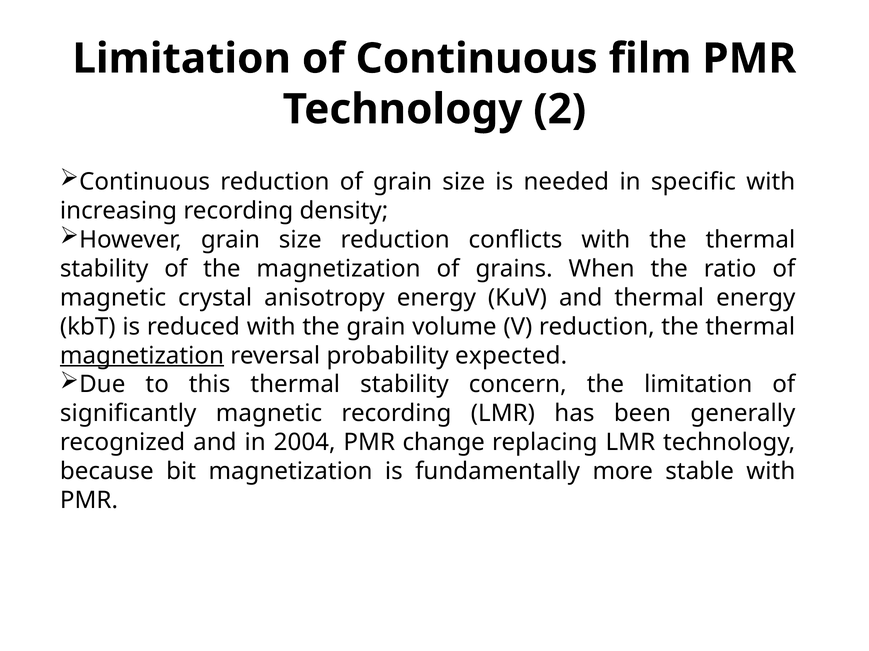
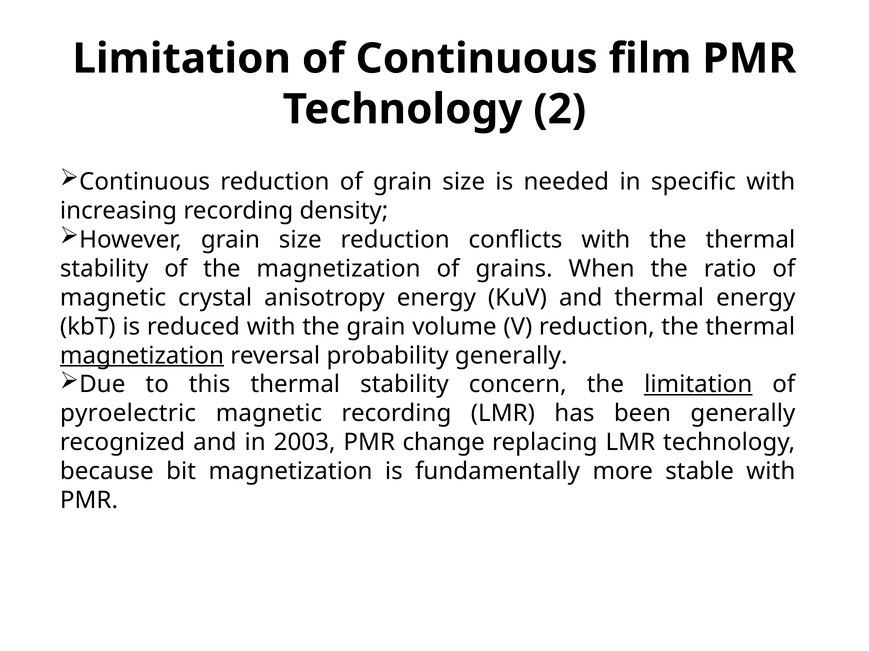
probability expected: expected -> generally (511, 356)
limitation underline: none -> present (698, 385)
significantly: significantly -> pyroelectric (128, 414)
2004: 2004 -> 2003 (305, 443)
